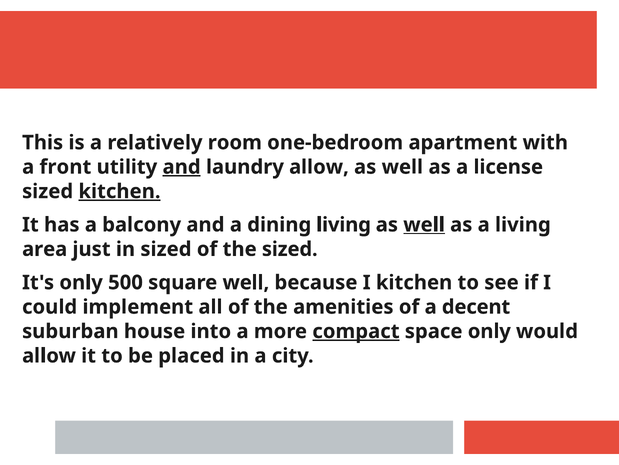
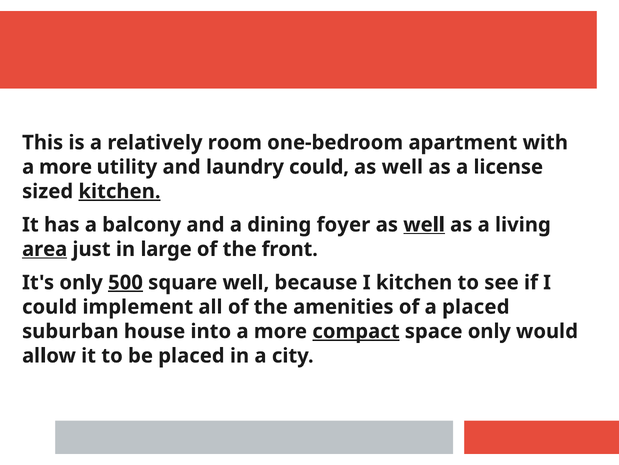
front: front -> more (66, 167)
and underline: present -> none (182, 167)
laundry allow: allow -> could (319, 167)
dining living: living -> foyer (343, 224)
area underline: none -> present (45, 249)
in sized: sized -> large (166, 249)
the sized: sized -> front (290, 249)
500 underline: none -> present (126, 282)
a decent: decent -> placed (476, 306)
